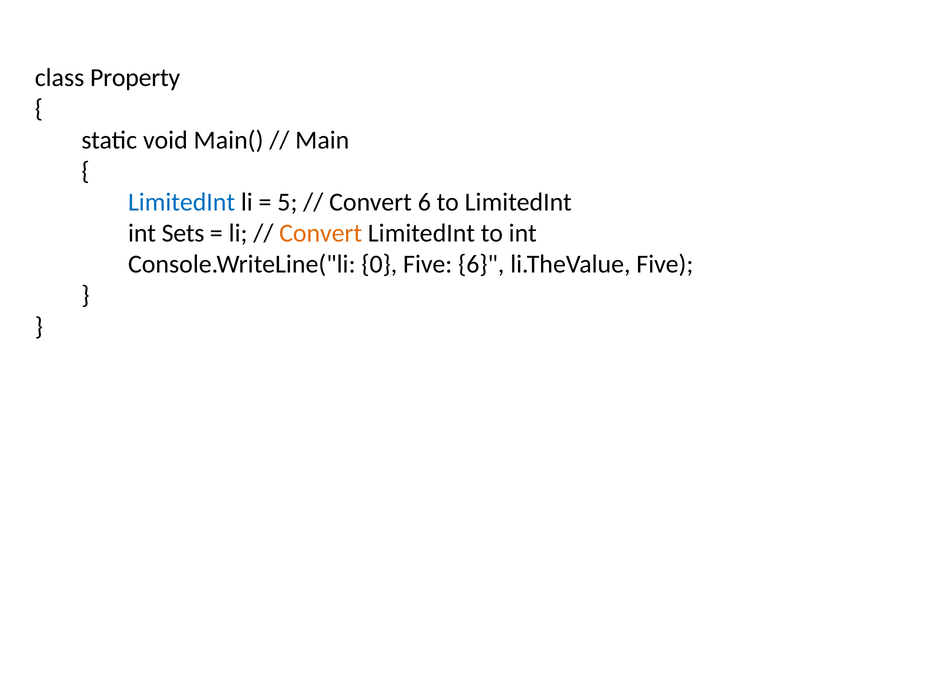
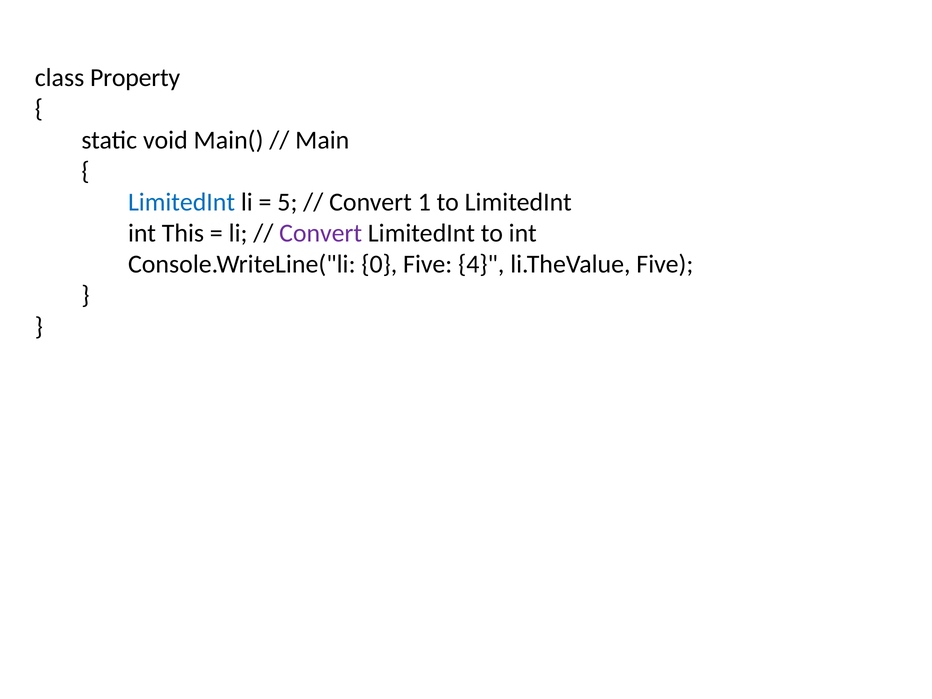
Convert 6: 6 -> 1 (424, 202)
Sets: Sets -> This (183, 233)
Convert colour: orange -> purple (321, 233)
Five 6: 6 -> 4 (481, 264)
